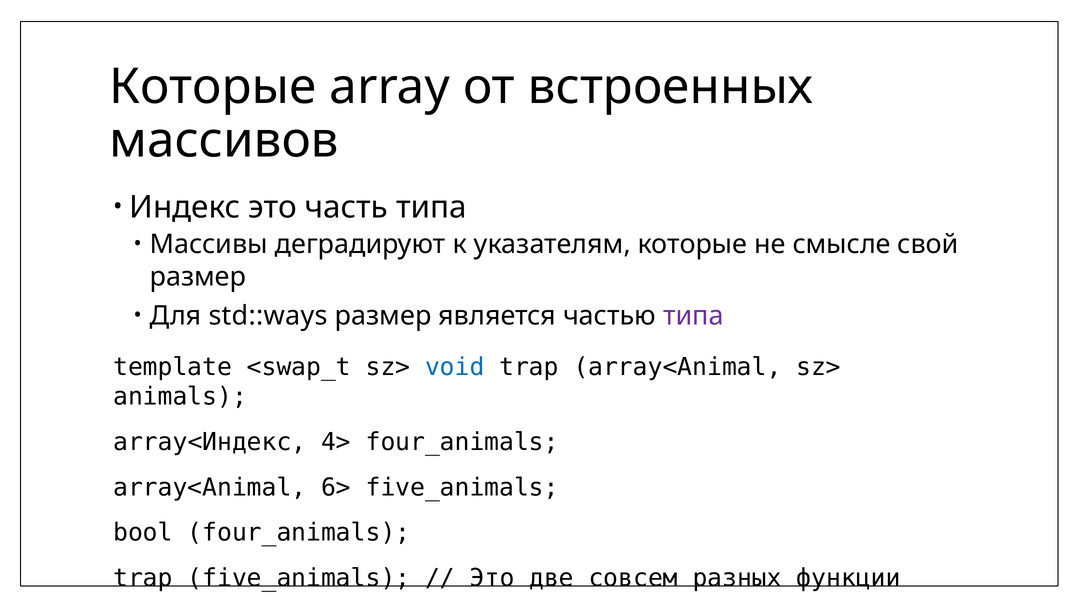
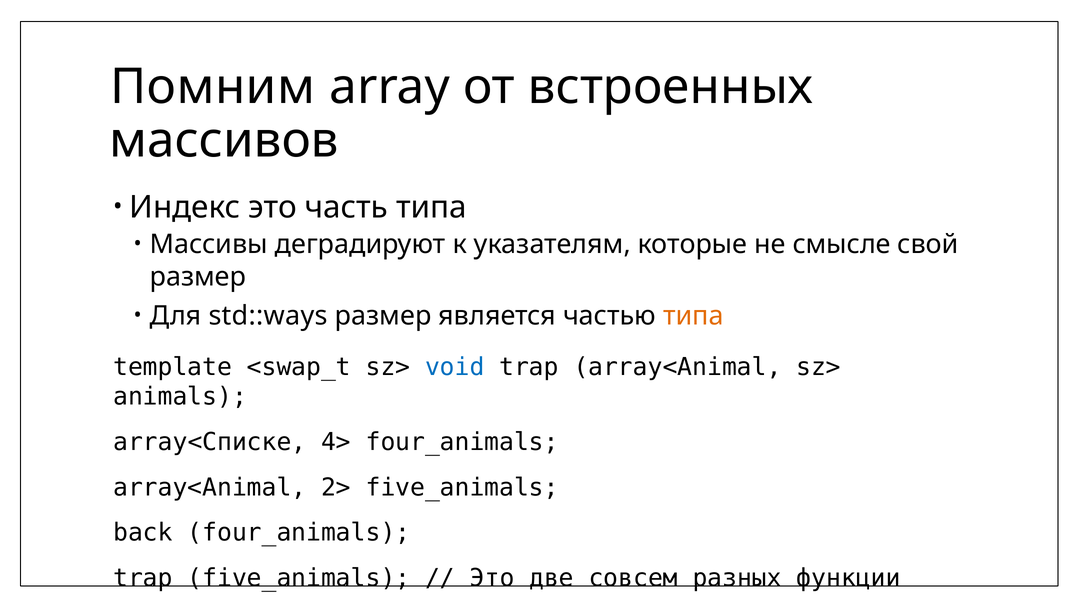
Которые: Которые -> Помним (213, 87)
типа colour: purple -> orange (693, 316)
array<Индекс: array<Индекс -> array<Списке (210, 442)
6>: 6> -> 2> (336, 487)
bool: bool -> back (143, 533)
